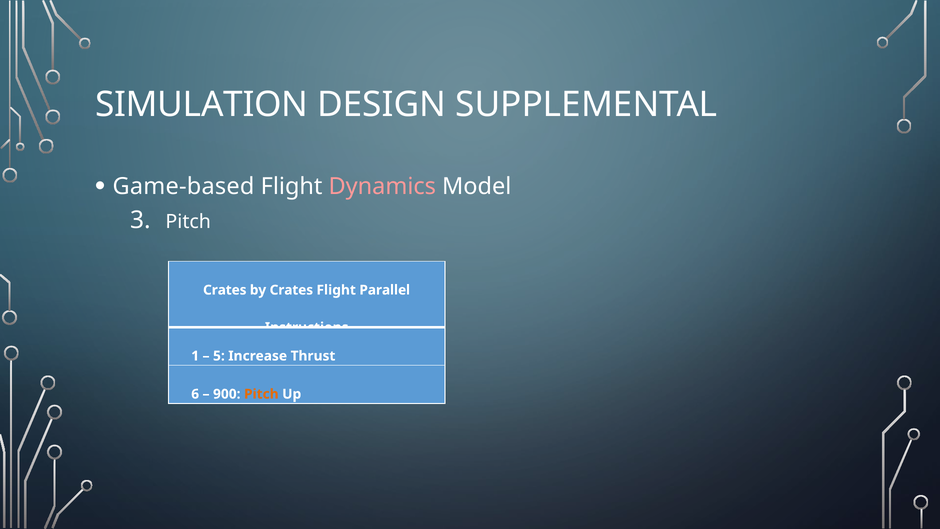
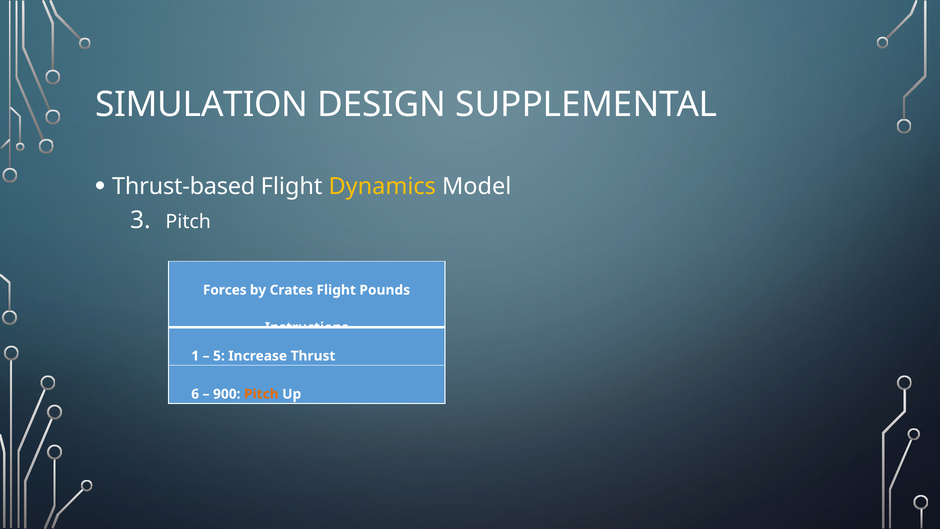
Game-based: Game-based -> Thrust-based (184, 187)
Dynamics colour: pink -> yellow (382, 187)
Crates: Crates -> Forces (225, 290)
Parallel: Parallel -> Pounds (385, 290)
